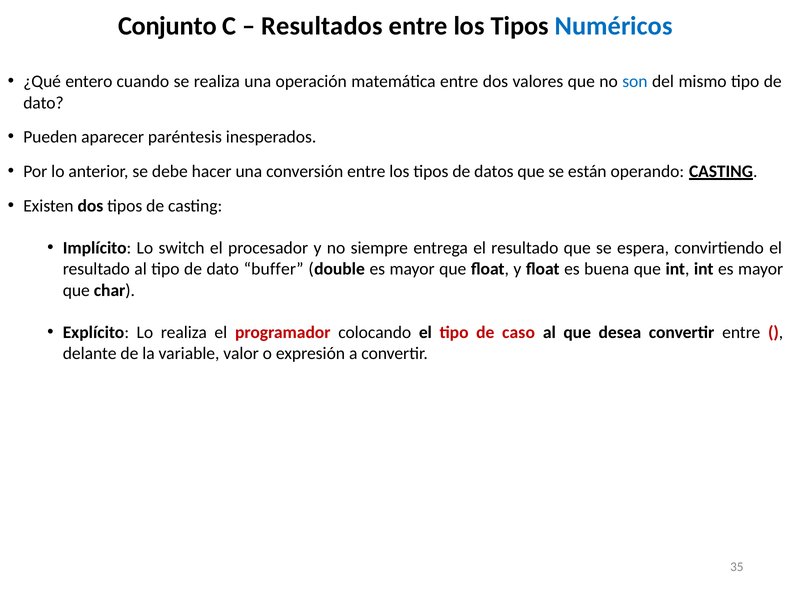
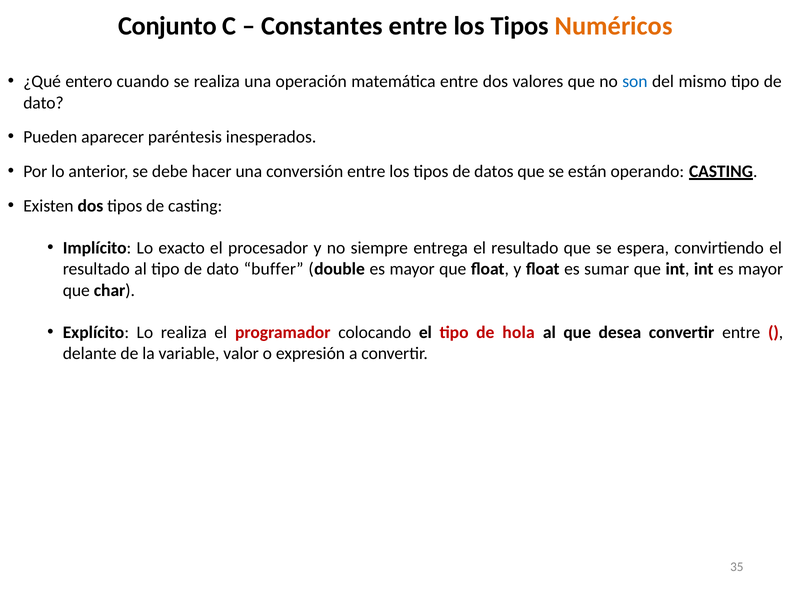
Resultados: Resultados -> Constantes (322, 26)
Numéricos colour: blue -> orange (614, 26)
switch: switch -> exacto (182, 248)
buena: buena -> sumar (607, 269)
caso: caso -> hola (518, 332)
